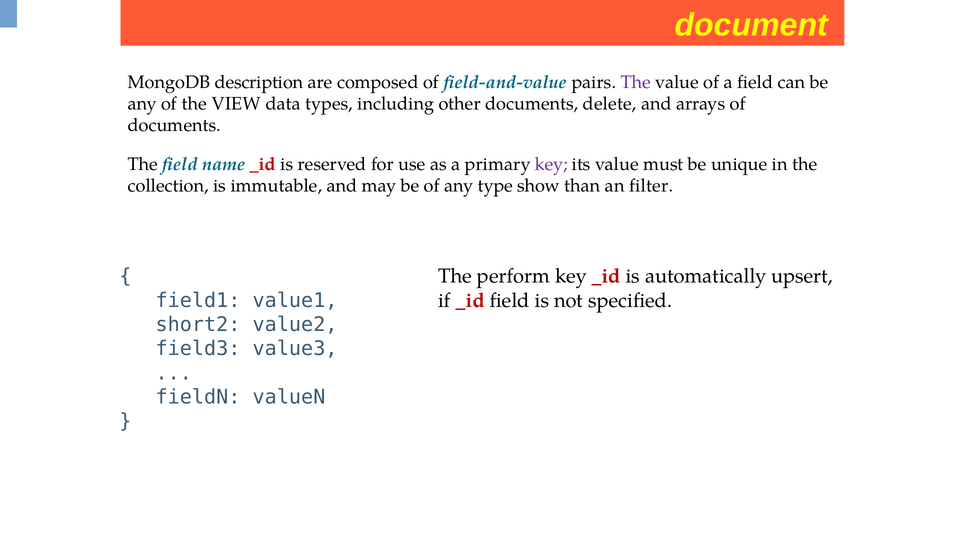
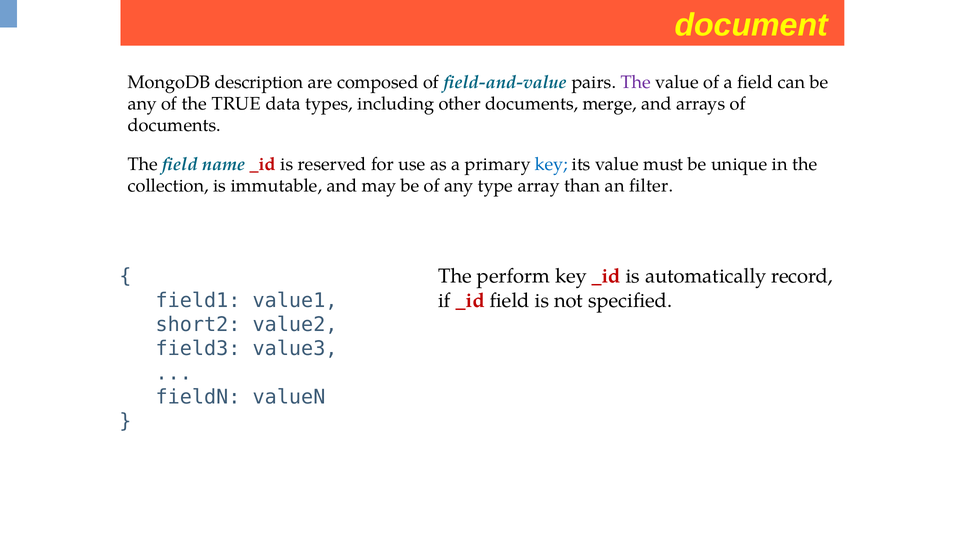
VIEW: VIEW -> TRUE (236, 104)
delete: delete -> merge (610, 104)
key colour: purple -> blue (551, 164)
show: show -> array (539, 186)
upsert: upsert -> record (802, 276)
